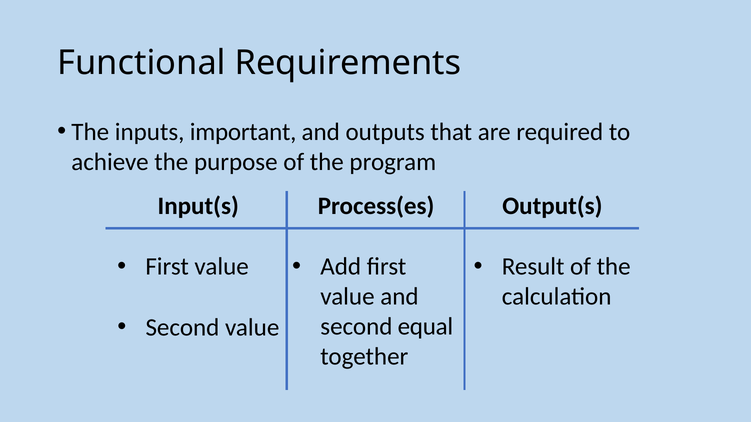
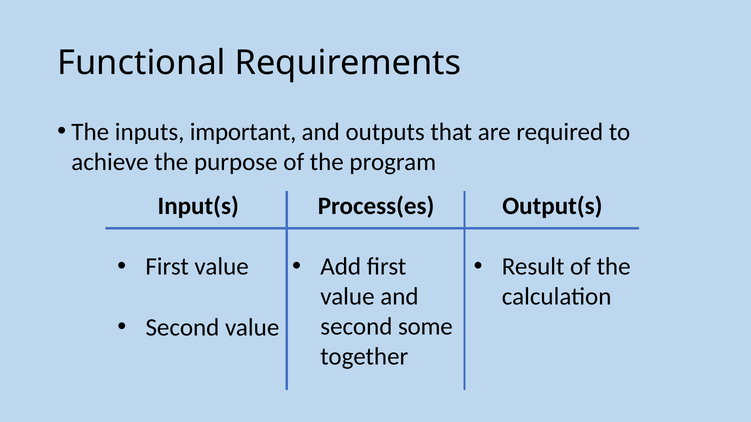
equal: equal -> some (425, 327)
